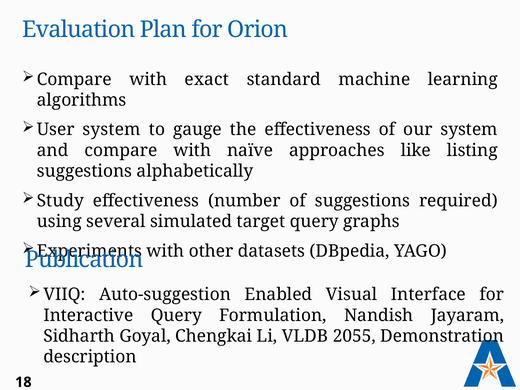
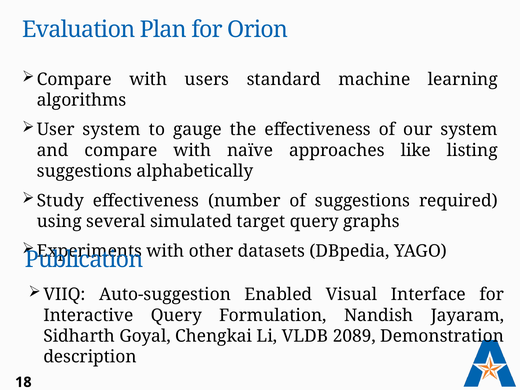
exact: exact -> users (207, 79)
2055: 2055 -> 2089 (354, 336)
